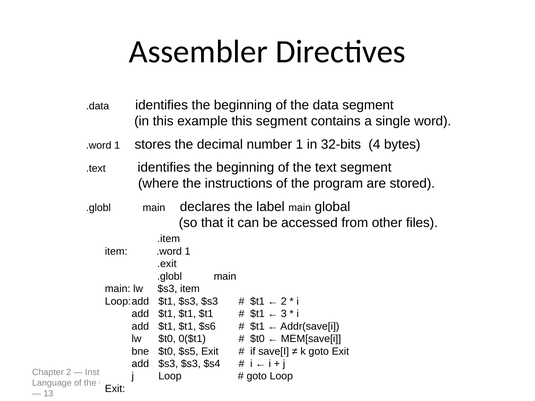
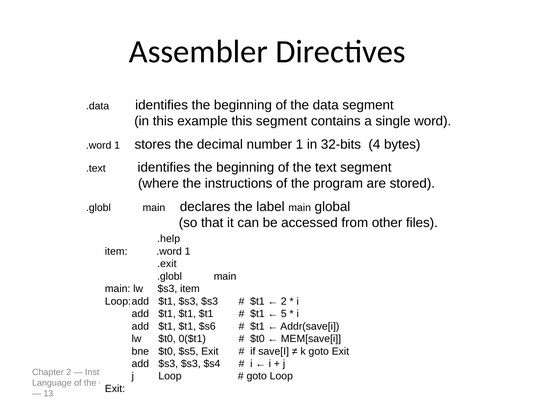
.item: .item -> .help (169, 239)
3: 3 -> 5 (284, 314)
